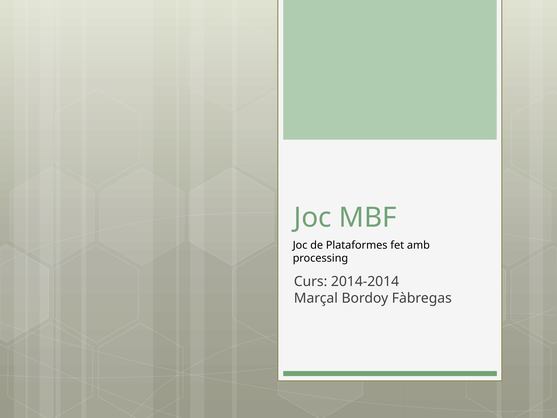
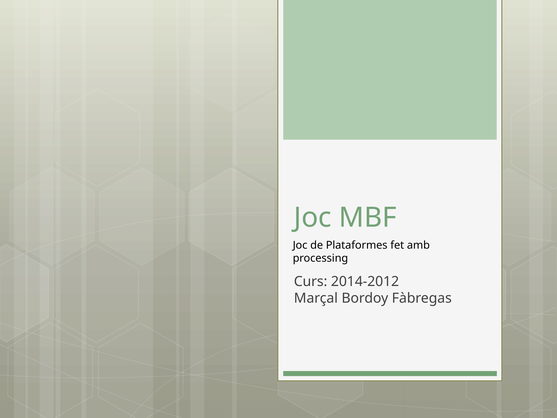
2014-2014: 2014-2014 -> 2014-2012 (365, 281)
